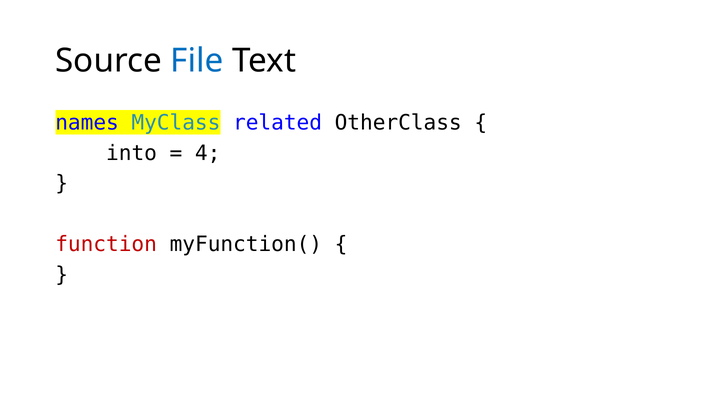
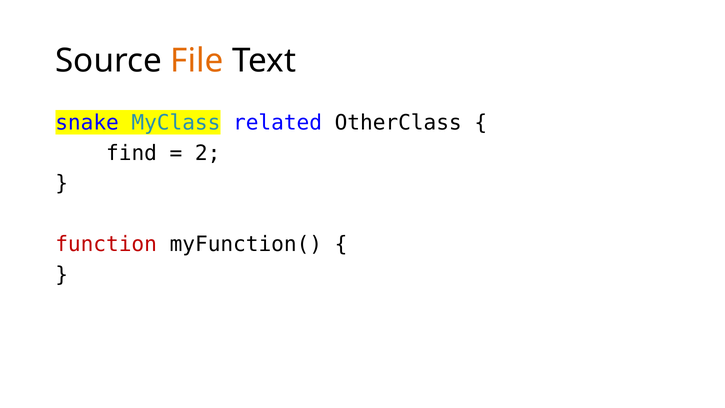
File colour: blue -> orange (197, 61)
names: names -> snake (87, 123)
into: into -> find (132, 153)
4: 4 -> 2 (208, 153)
